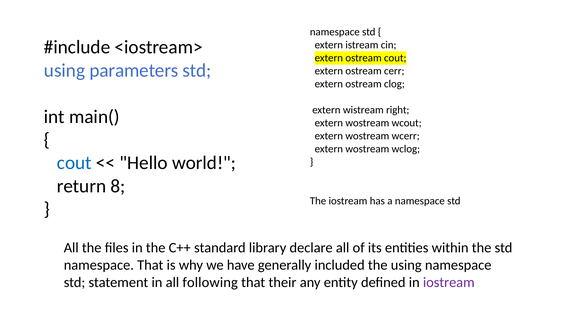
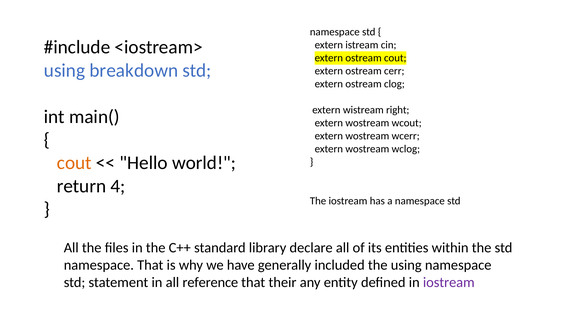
parameters: parameters -> breakdown (134, 70)
cout colour: blue -> orange (74, 163)
8: 8 -> 4 (118, 186)
following: following -> reference (210, 282)
